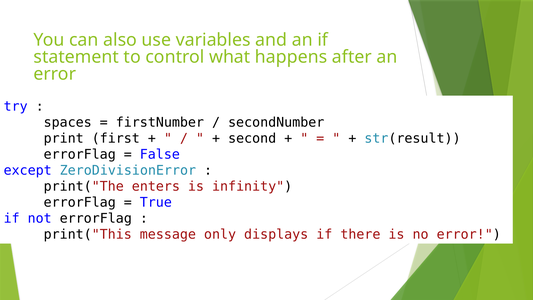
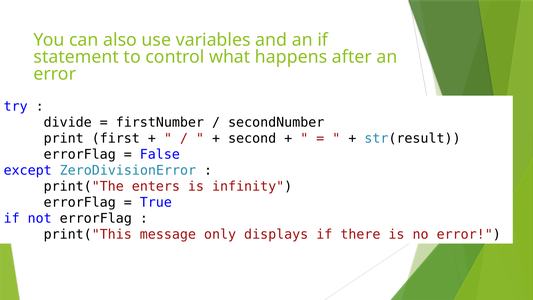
spaces: spaces -> divide (68, 122)
